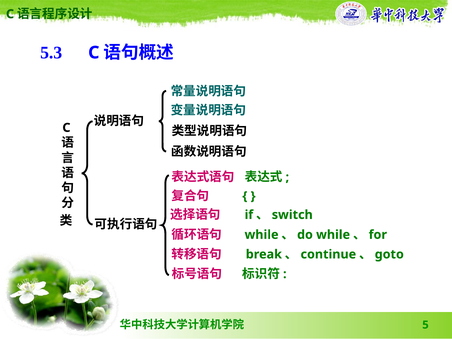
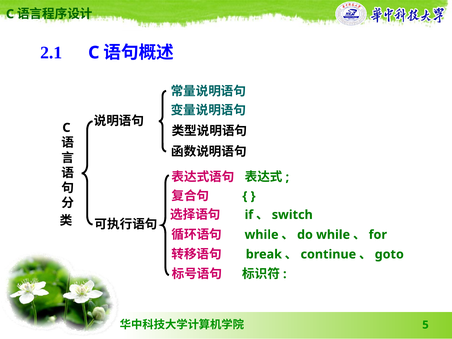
5.3: 5.3 -> 2.1 (51, 53)
